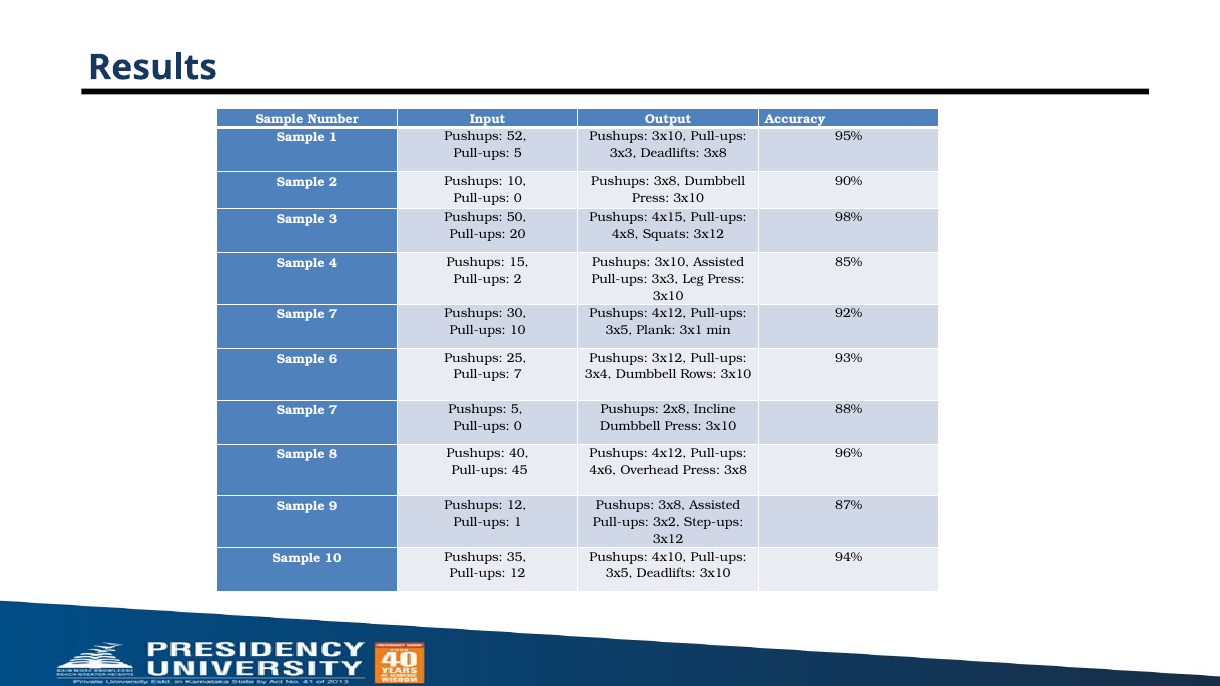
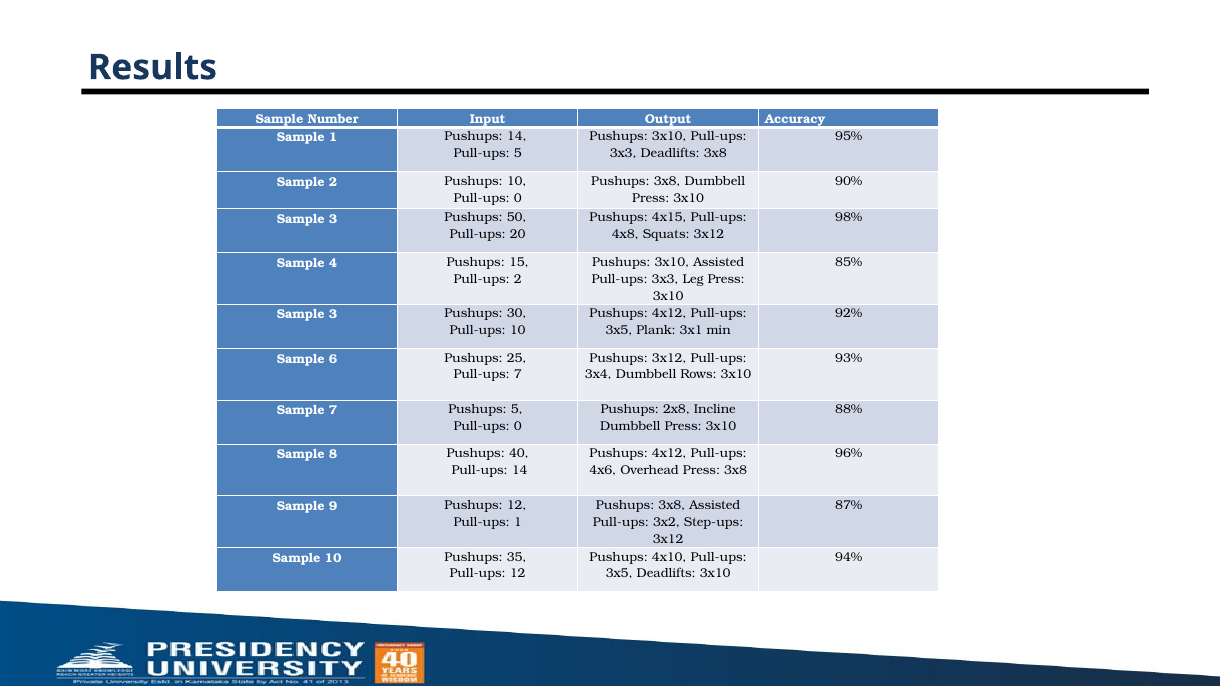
Pushups 52: 52 -> 14 (517, 137)
7: 7 -> 3 (333, 315)
Pull-ups 45: 45 -> 14 (520, 471)
